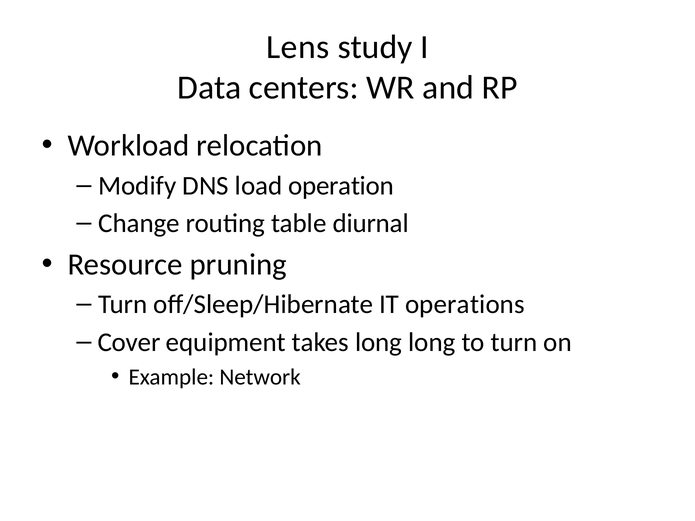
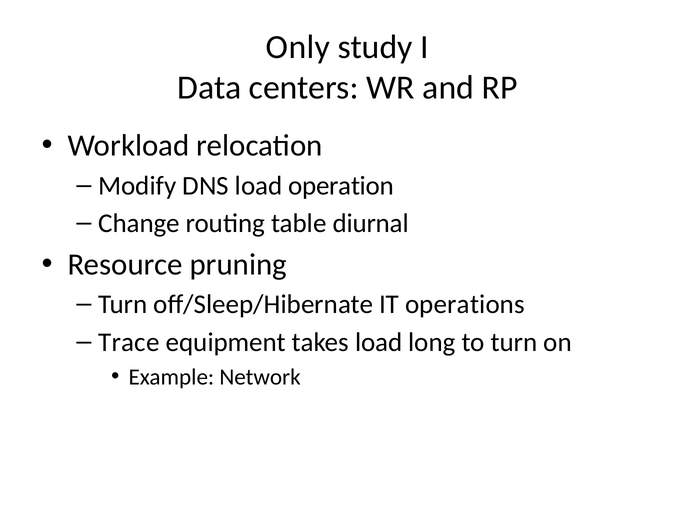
Lens: Lens -> Only (298, 47)
Cover: Cover -> Trace (129, 343)
takes long: long -> load (379, 343)
